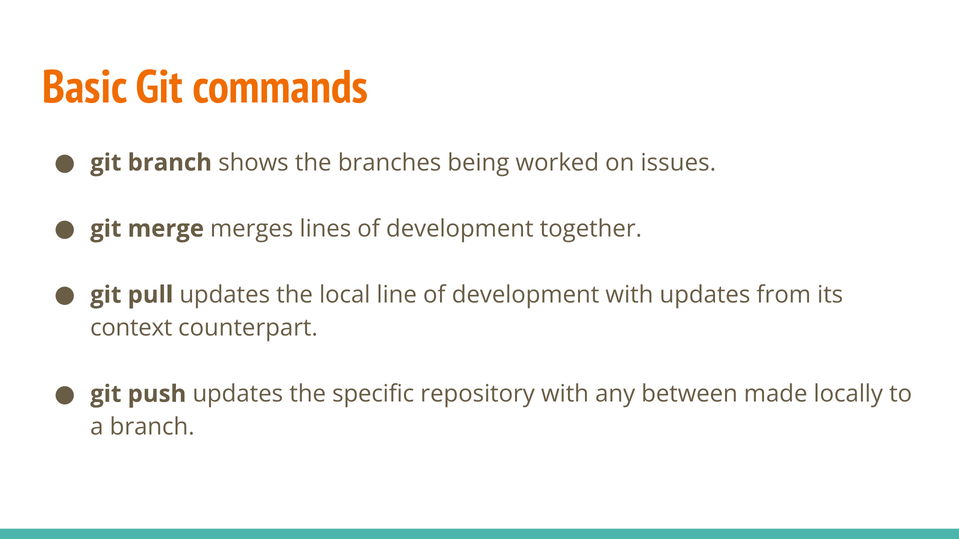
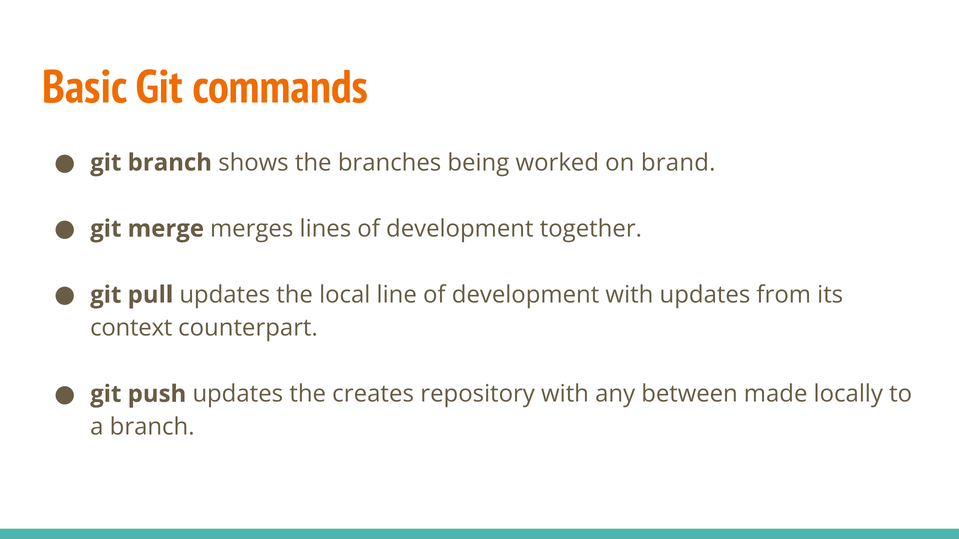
issues: issues -> brand (678, 163)
specific: specific -> creates (373, 394)
